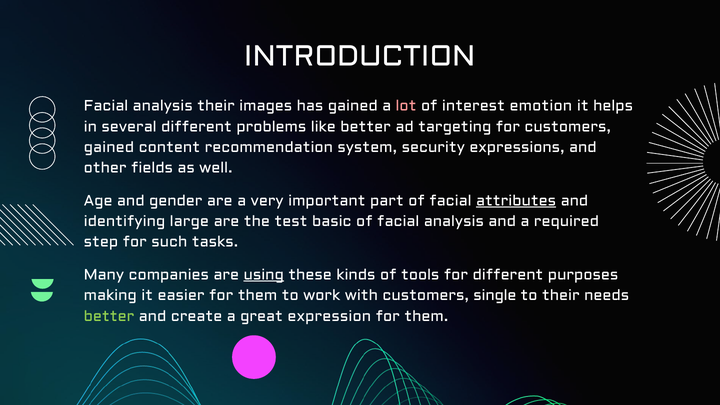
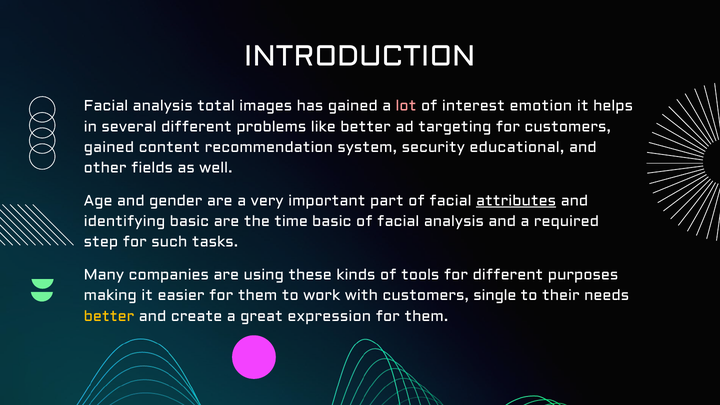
analysis their: their -> total (216, 106)
expressions: expressions -> educational (517, 147)
identifying large: large -> basic (189, 221)
test: test -> time (291, 221)
using underline: present -> none (264, 275)
better colour: light green -> yellow (109, 316)
